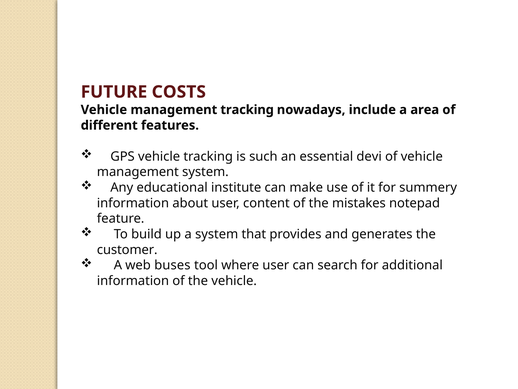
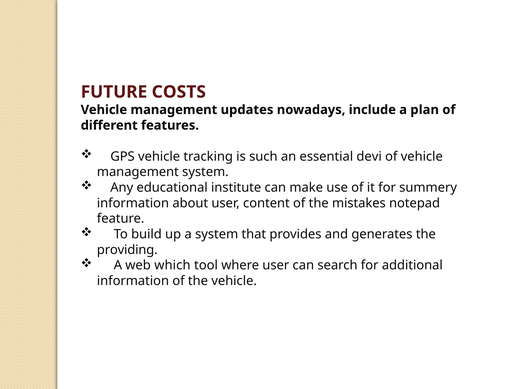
management tracking: tracking -> updates (247, 110)
area: area -> plan (425, 110)
customer: customer -> providing (127, 249)
buses: buses -> which (172, 265)
